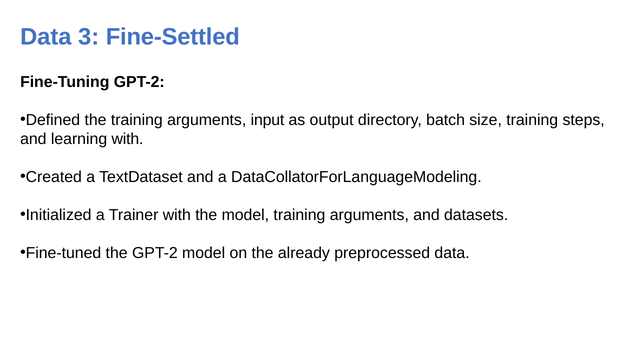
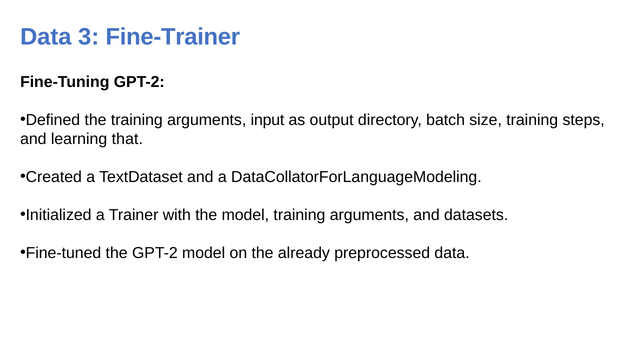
Fine-Settled: Fine-Settled -> Fine-Trainer (173, 37)
learning with: with -> that (127, 139)
